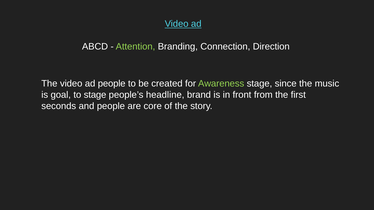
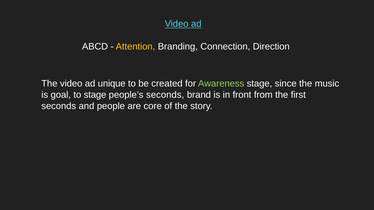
Attention colour: light green -> yellow (135, 47)
ad people: people -> unique (112, 84)
people’s headline: headline -> seconds (165, 95)
